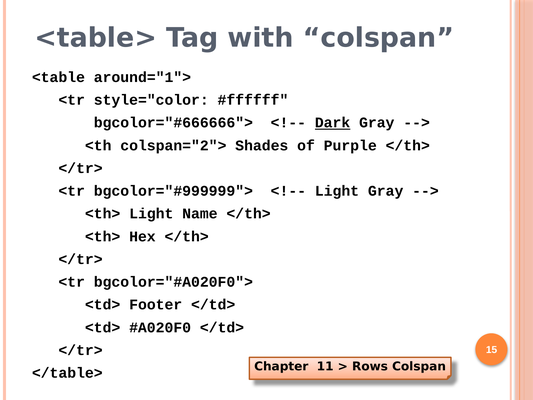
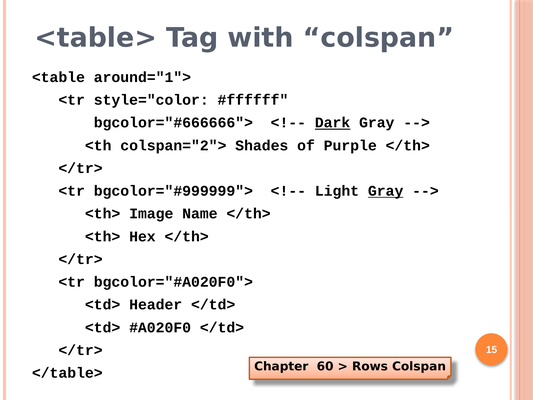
Gray underline: none -> present (386, 191)
<th> Light: Light -> Image (151, 214)
Footer: Footer -> Header (156, 304)
11: 11 -> 60 (325, 366)
